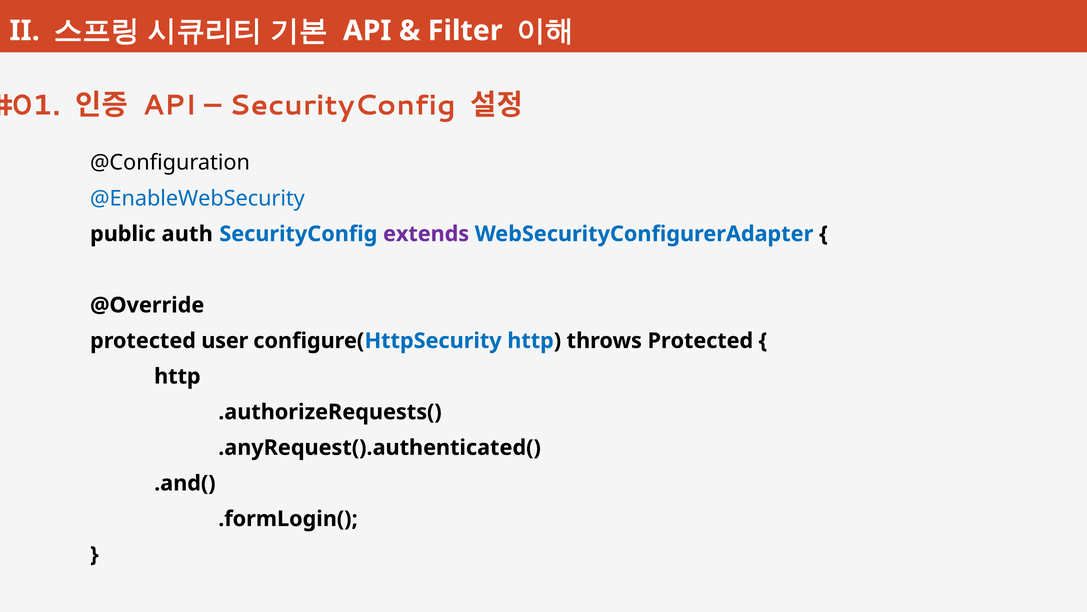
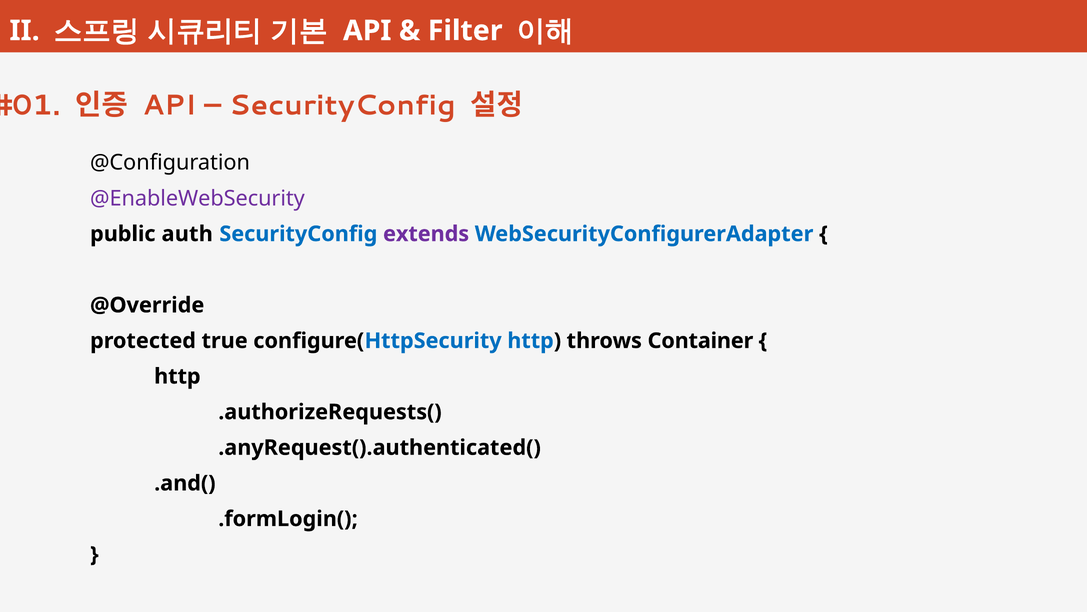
@EnableWebSecurity colour: blue -> purple (197, 198)
user: user -> true (225, 341)
throws Protected: Protected -> Container (700, 341)
